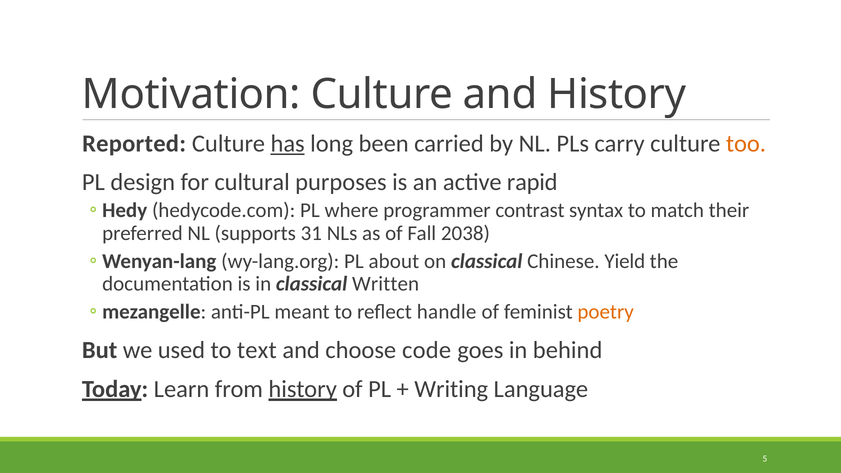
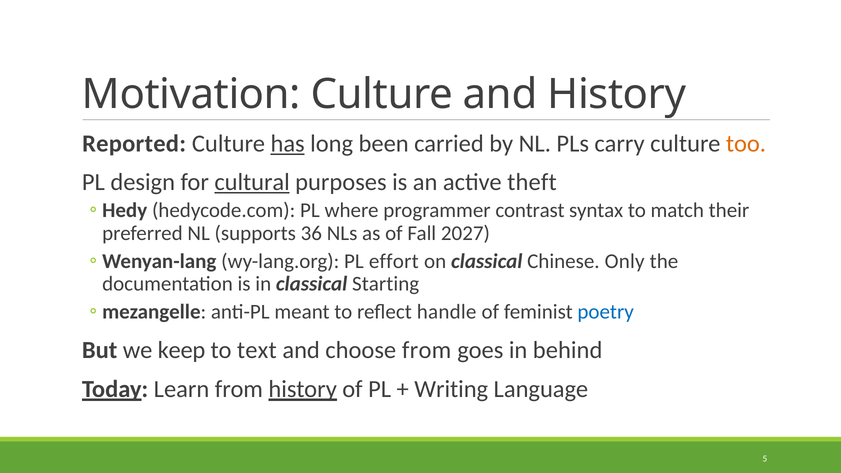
cultural underline: none -> present (252, 182)
rapid: rapid -> theft (532, 182)
31: 31 -> 36 (311, 233)
2038: 2038 -> 2027 (465, 233)
about: about -> effort (394, 261)
Yield: Yield -> Only (625, 261)
Written: Written -> Starting (386, 284)
poetry colour: orange -> blue (606, 312)
used: used -> keep (182, 350)
choose code: code -> from (427, 350)
